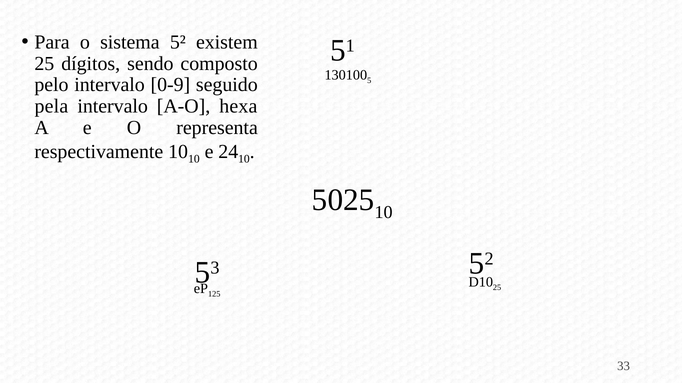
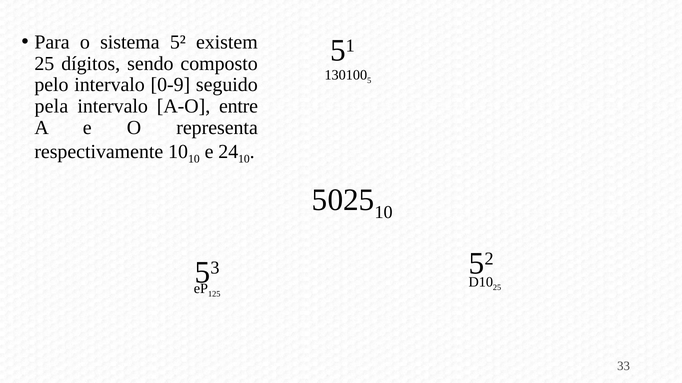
hexa: hexa -> entre (239, 106)
